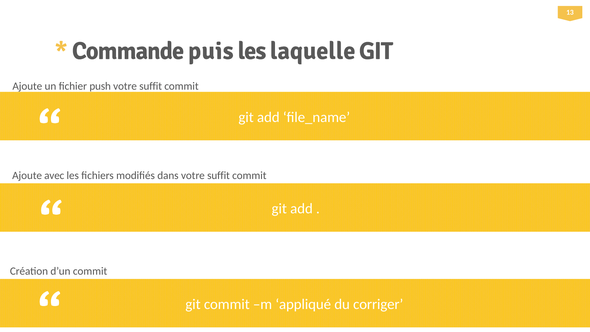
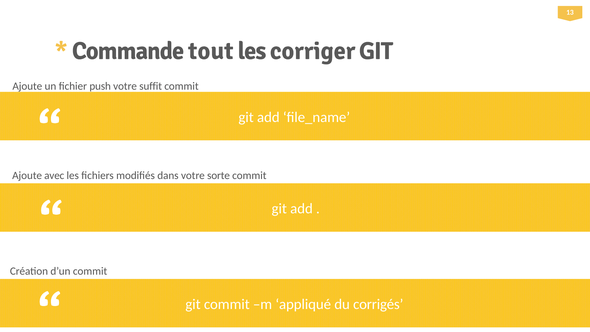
puis: puis -> tout (211, 51)
laquelle: laquelle -> corriger (313, 51)
dans votre suffit: suffit -> sorte (219, 175)
corriger: corriger -> corrigés (378, 304)
